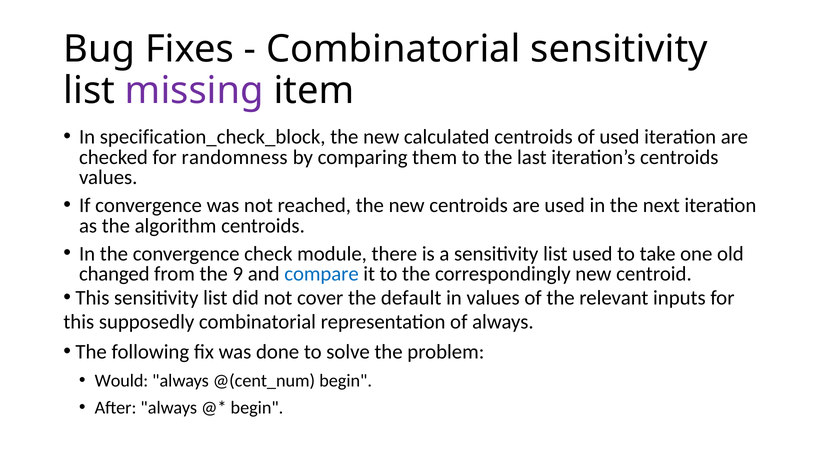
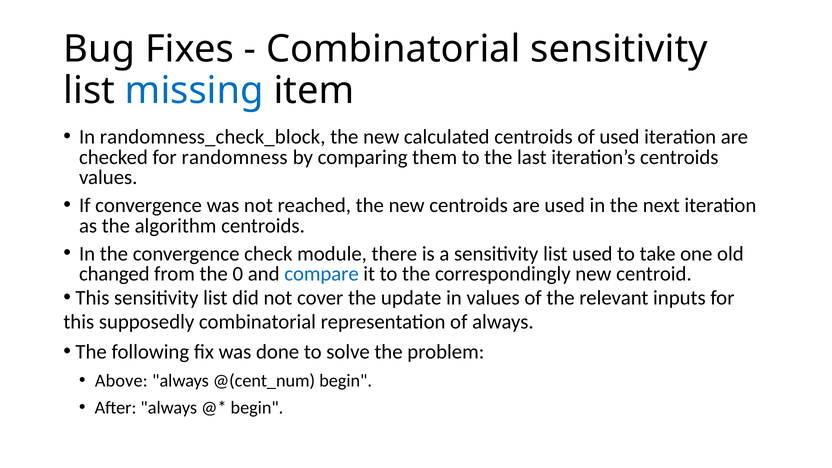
missing colour: purple -> blue (194, 90)
specification_check_block: specification_check_block -> randomness_check_block (213, 137)
9: 9 -> 0 (238, 274)
default: default -> update (411, 298)
Would: Would -> Above (121, 381)
